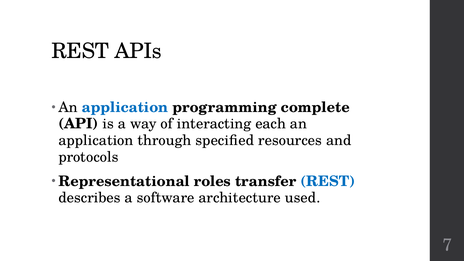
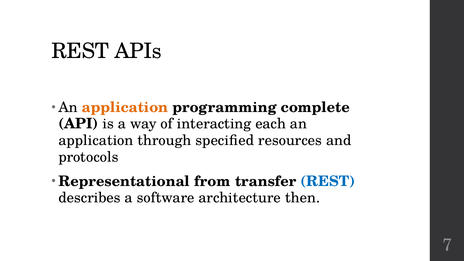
application colour: blue -> orange (125, 107)
roles: roles -> from (212, 181)
used: used -> then (303, 198)
